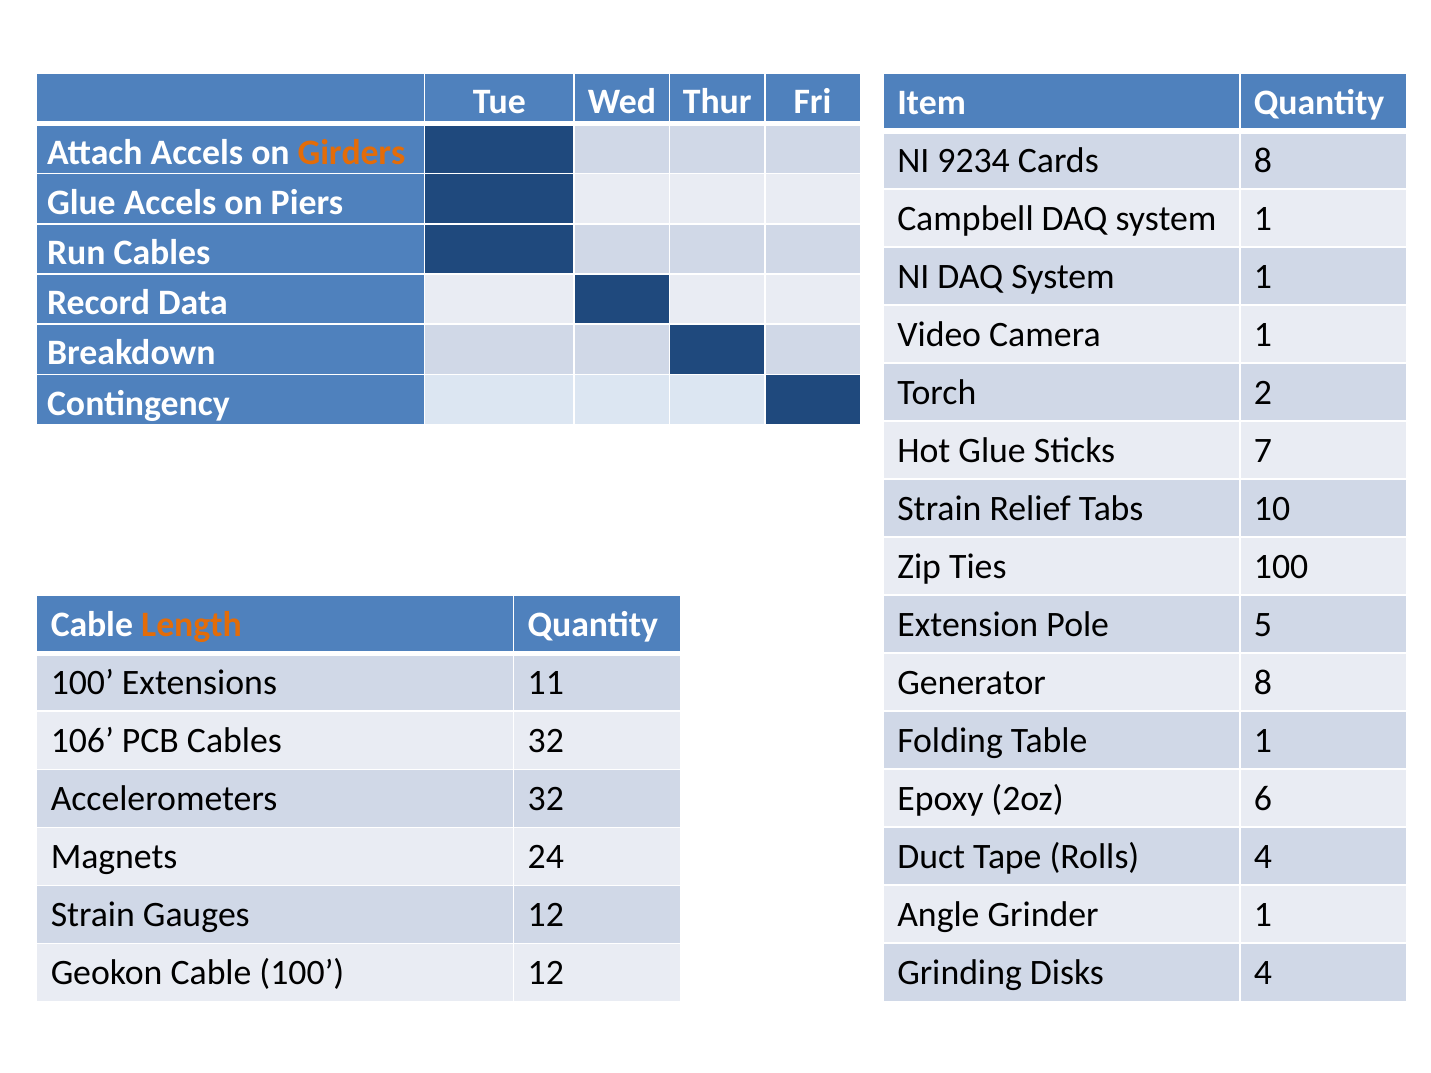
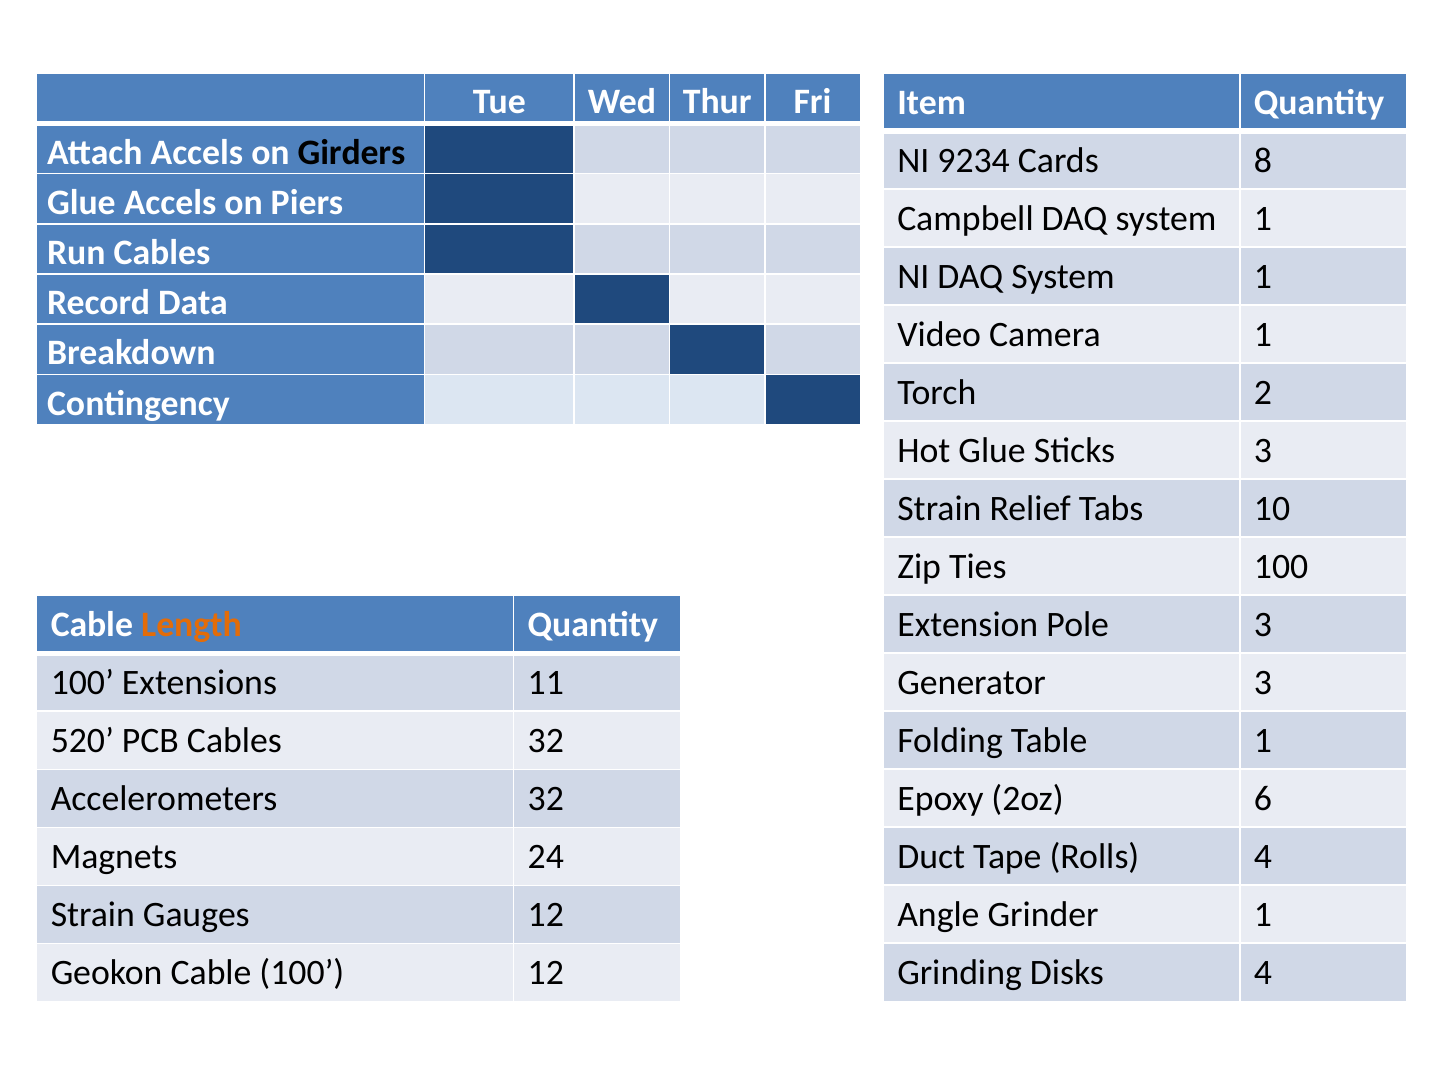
Girders colour: orange -> black (351, 152)
Sticks 7: 7 -> 3 (1263, 451)
Pole 5: 5 -> 3 (1263, 625)
Generator 8: 8 -> 3 (1263, 683)
106: 106 -> 520 (82, 741)
